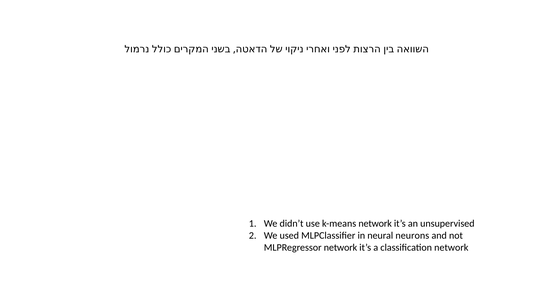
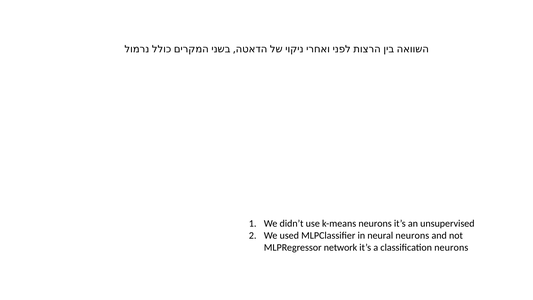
k-means network: network -> neurons (375, 223)
classification network: network -> neurons (451, 247)
